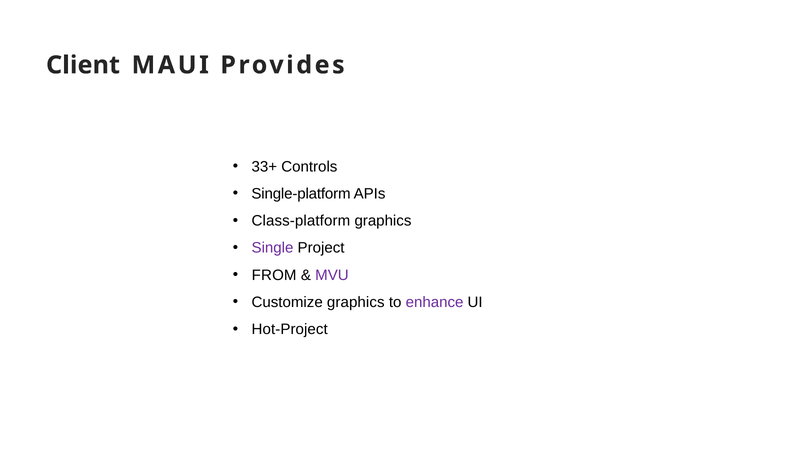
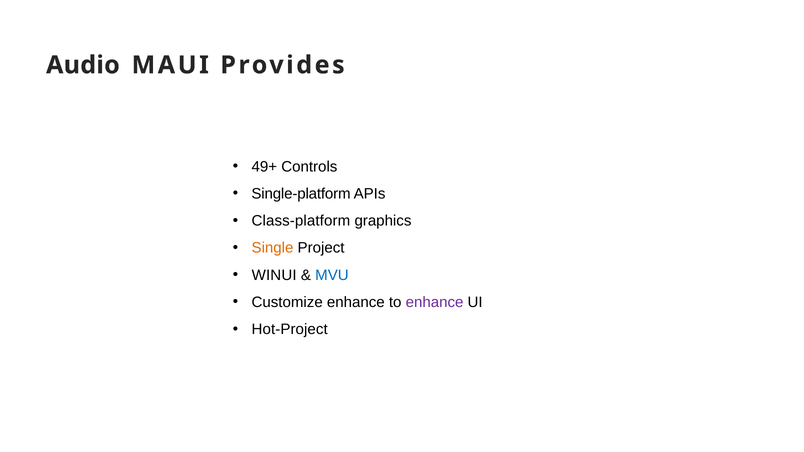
Client: Client -> Audio (83, 65)
33+: 33+ -> 49+ (264, 167)
Single colour: purple -> orange (273, 248)
FROM: FROM -> WINUI (274, 275)
MVU colour: purple -> blue (332, 275)
Customize graphics: graphics -> enhance (356, 302)
